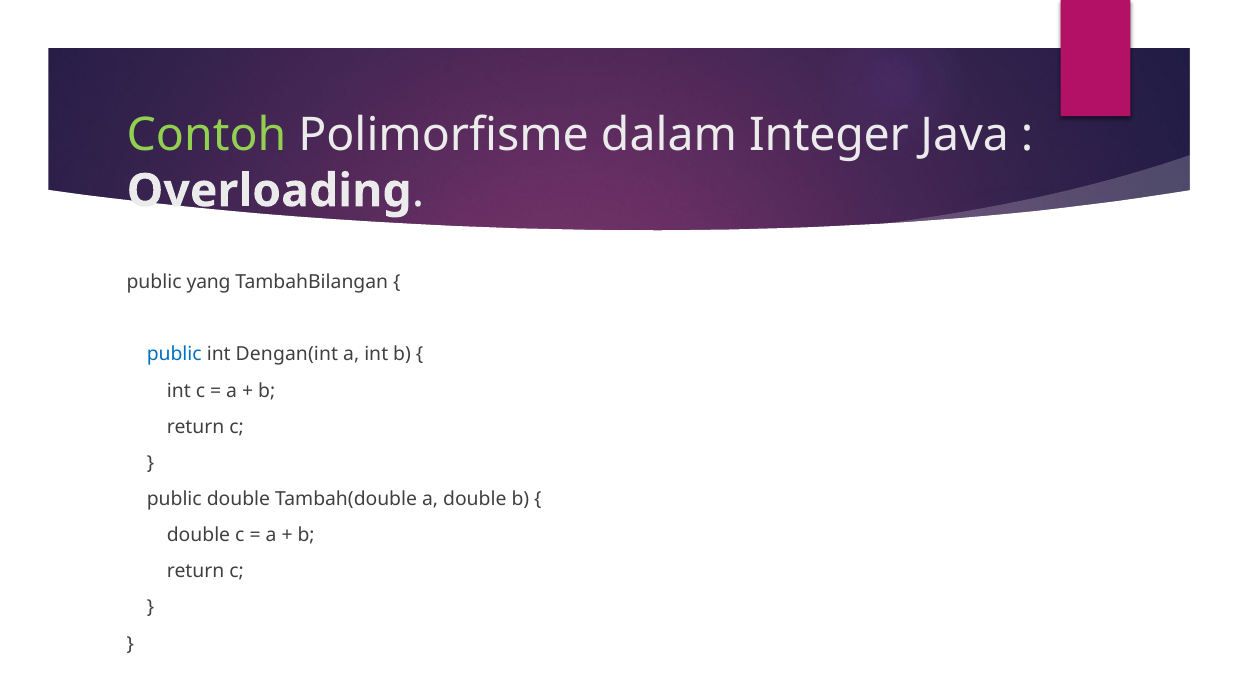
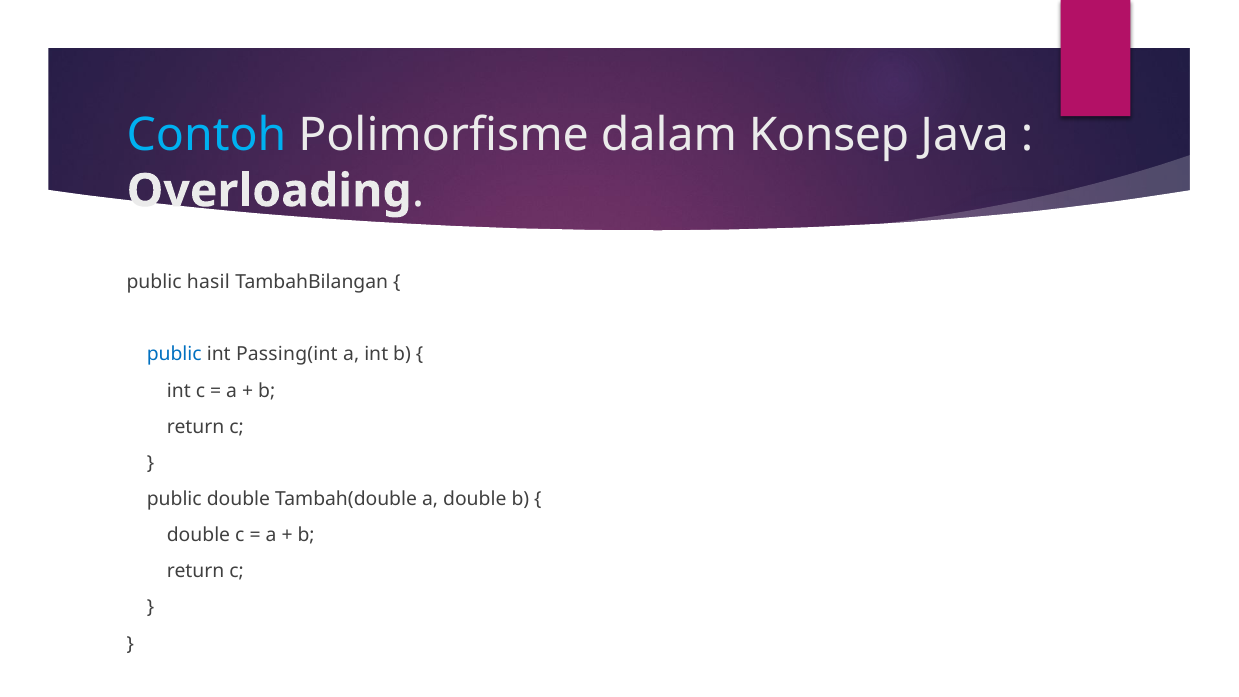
Contoh colour: light green -> light blue (206, 135)
Integer: Integer -> Konsep (829, 135)
yang: yang -> hasil (208, 282)
Dengan(int: Dengan(int -> Passing(int (287, 354)
